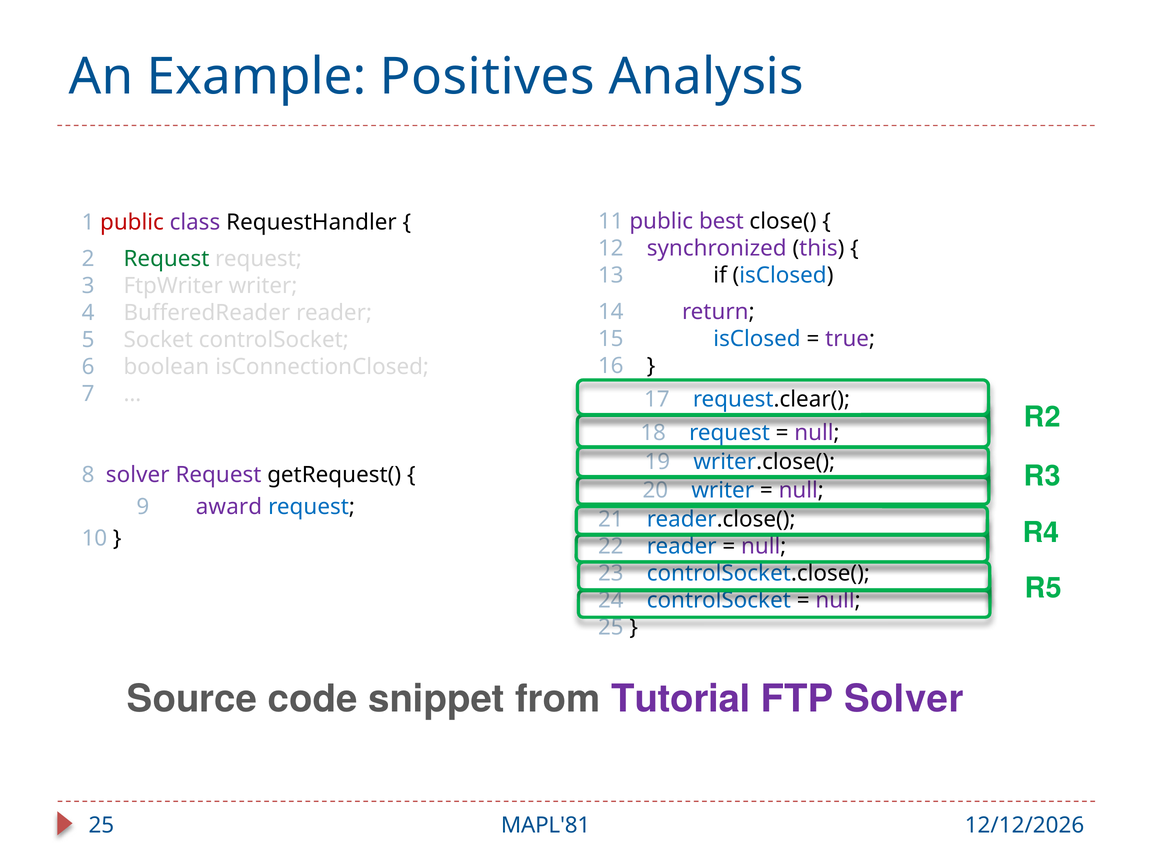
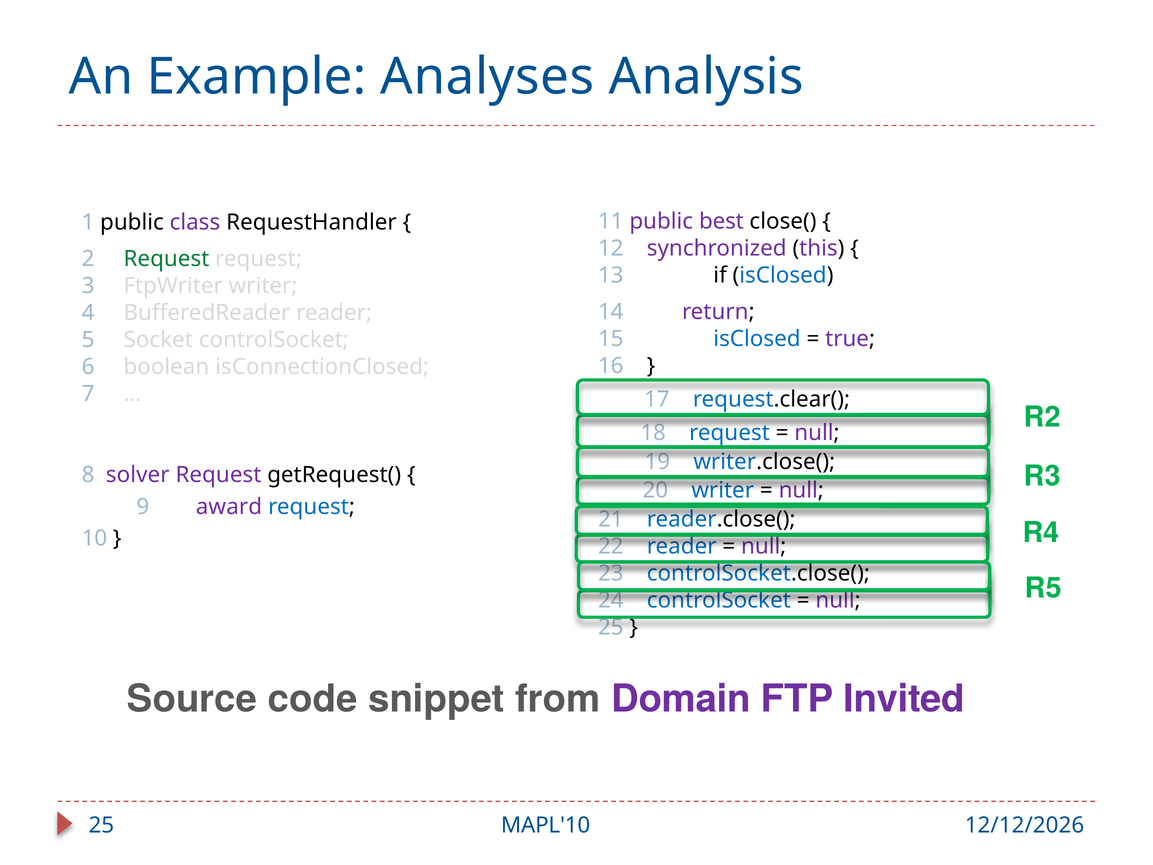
Positives: Positives -> Analyses (487, 77)
public colour: red -> black (132, 222)
Tutorial: Tutorial -> Domain (681, 699)
FTP Solver: Solver -> Invited (904, 699)
MAPL'81: MAPL'81 -> MAPL'10 (546, 825)
